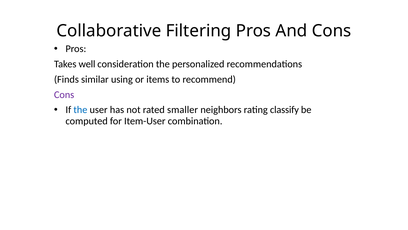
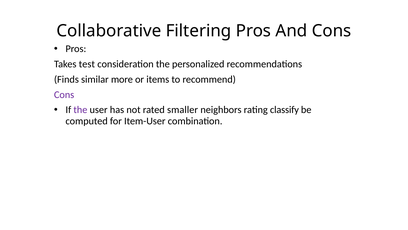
well: well -> test (87, 64)
using: using -> more (122, 79)
the colour: blue -> purple (80, 110)
